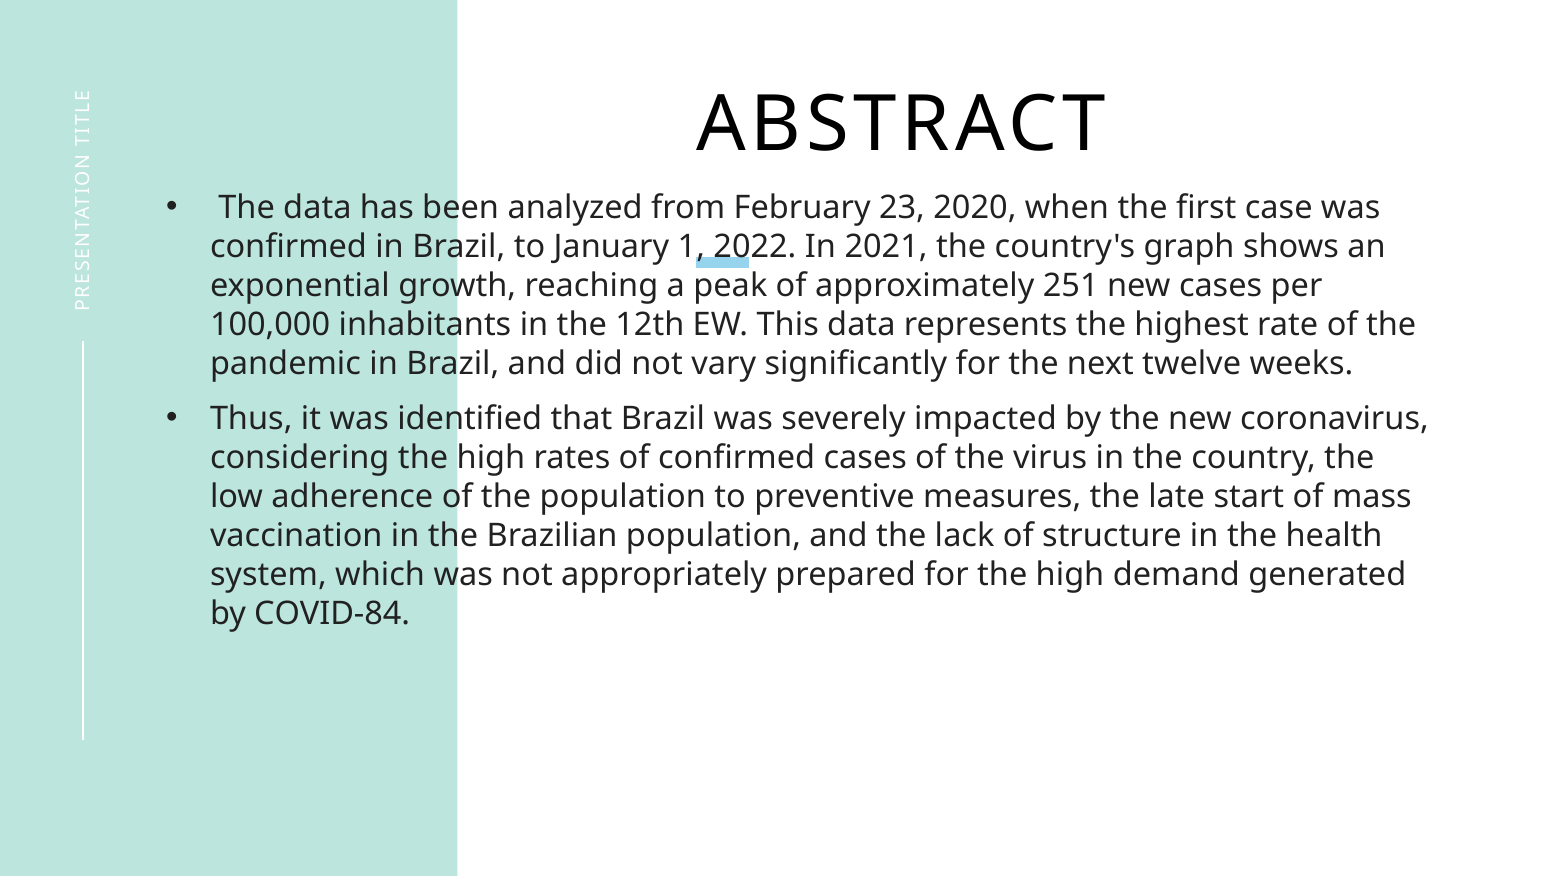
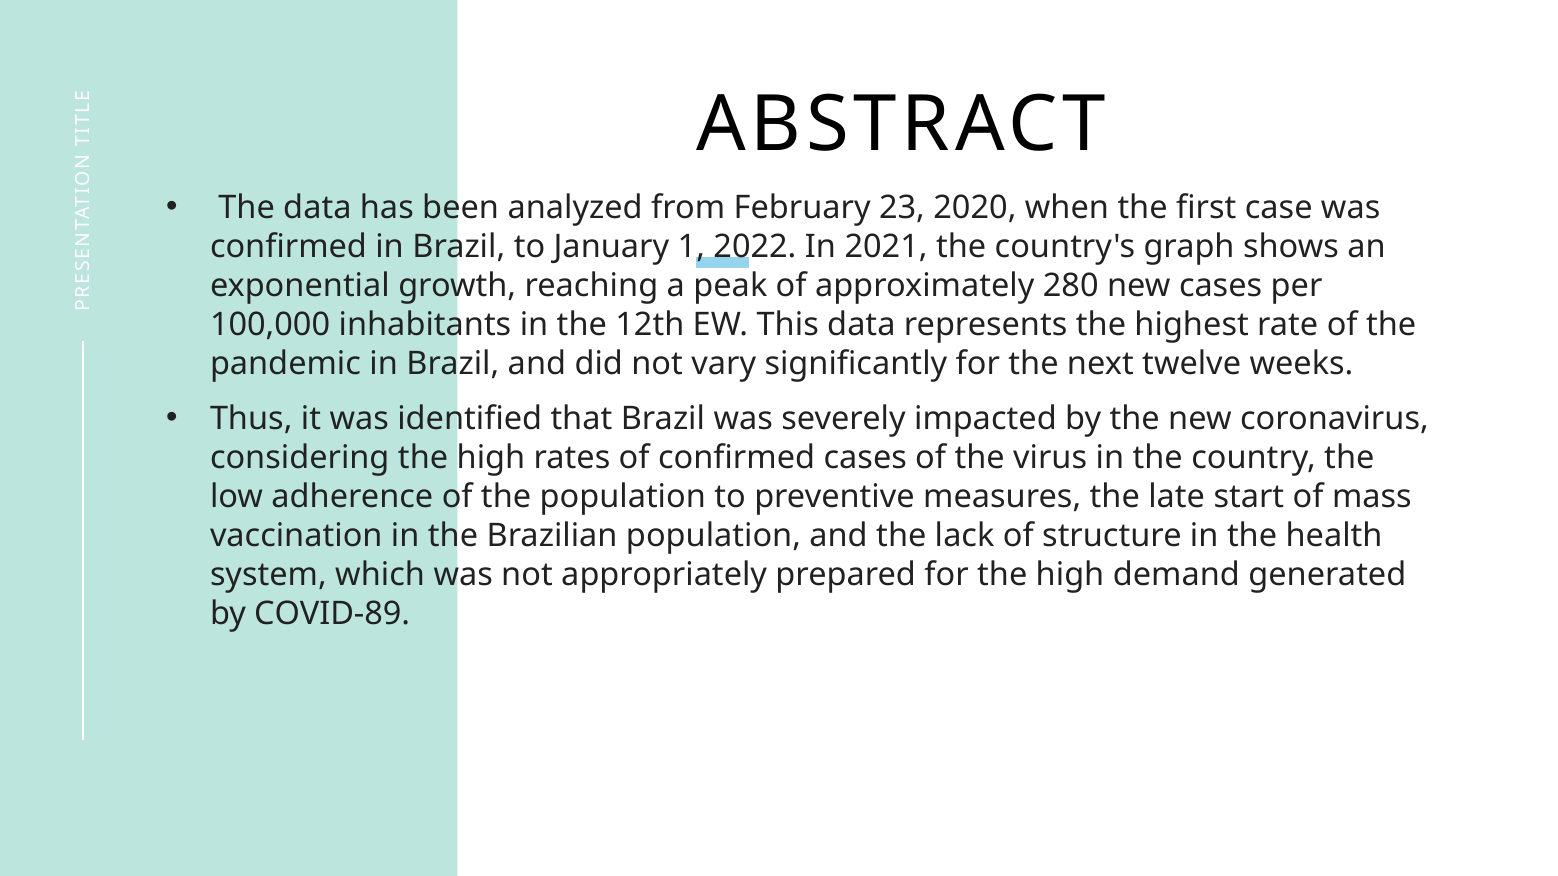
251: 251 -> 280 (1071, 286)
COVID-84: COVID-84 -> COVID-89 (332, 614)
